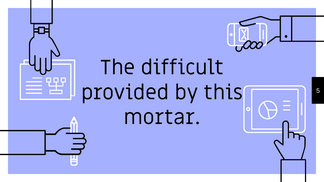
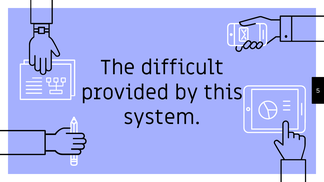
mortar: mortar -> system (162, 117)
